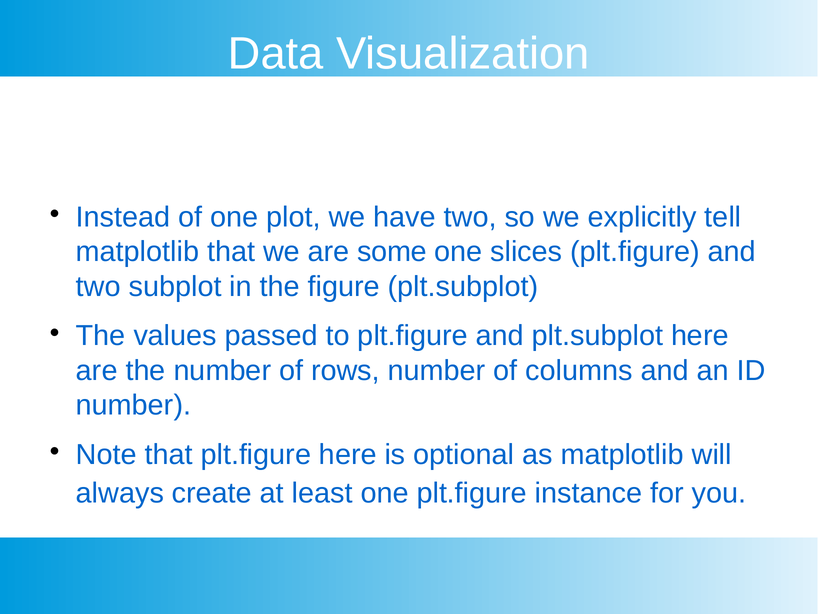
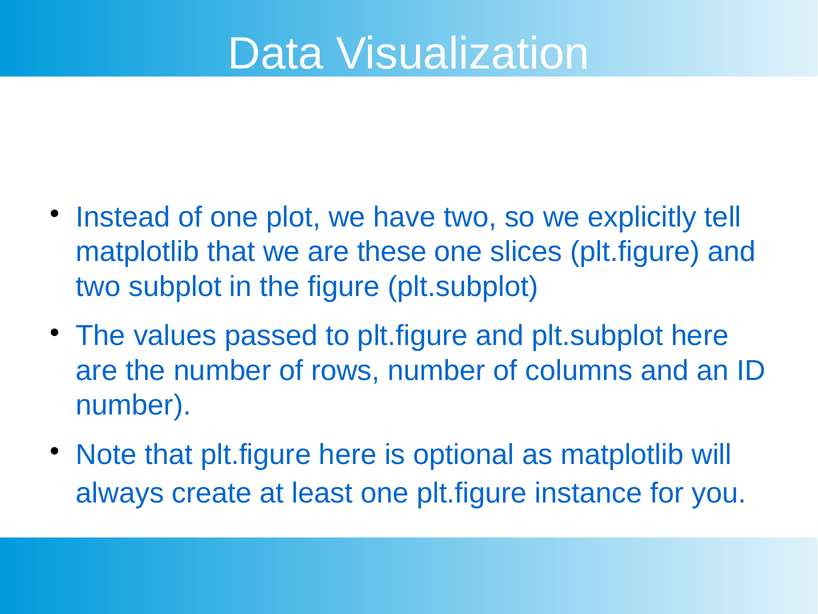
some: some -> these (392, 252)
